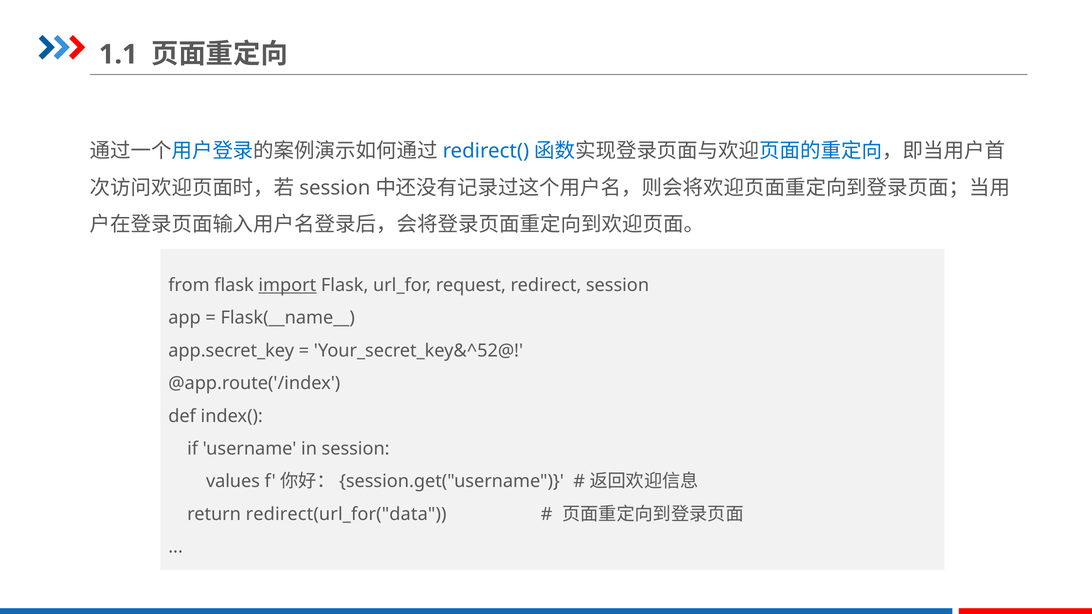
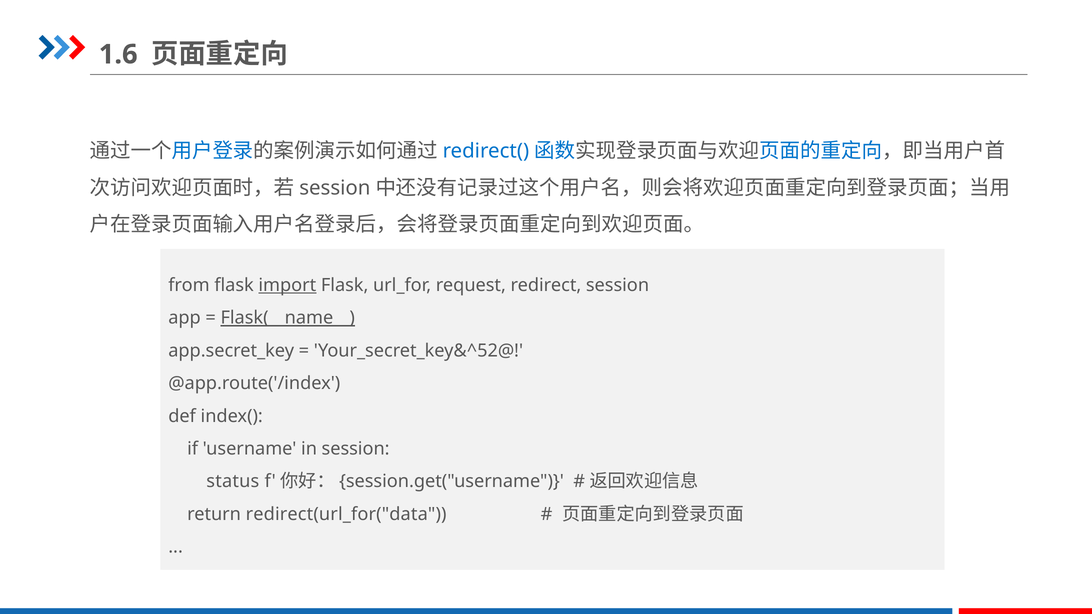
1.1: 1.1 -> 1.6 (118, 54)
Flask(__name__ underline: none -> present (288, 318)
values: values -> status (233, 482)
